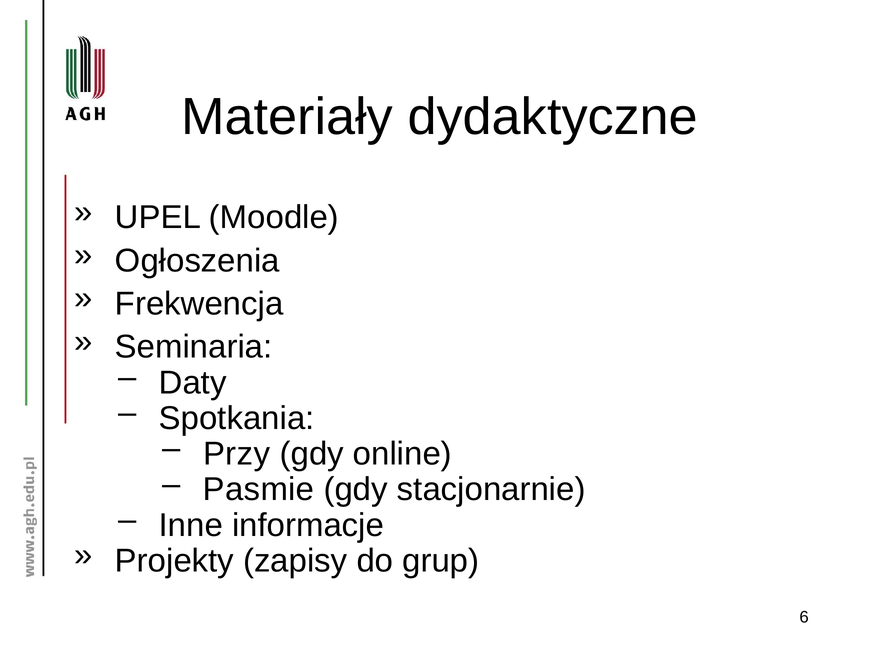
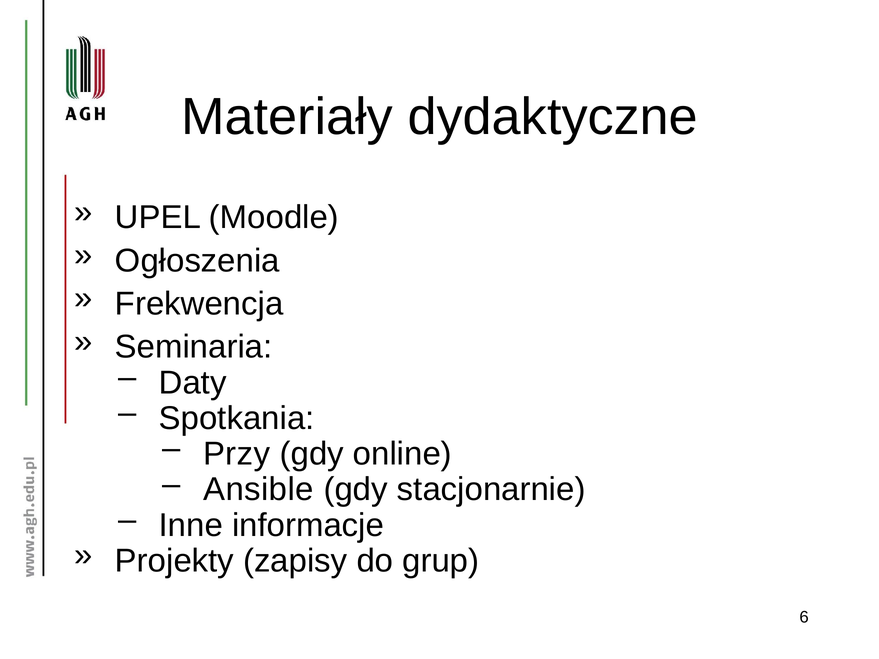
Pasmie: Pasmie -> Ansible (259, 490)
